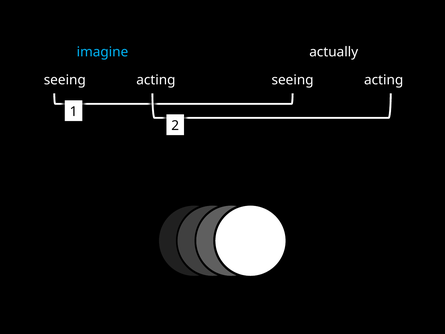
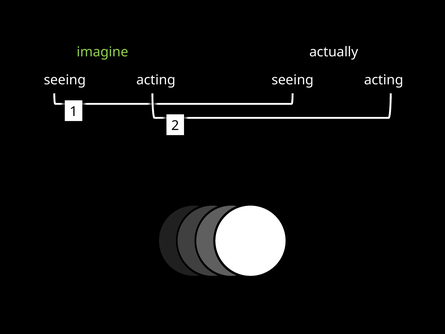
imagine colour: light blue -> light green (102, 52)
